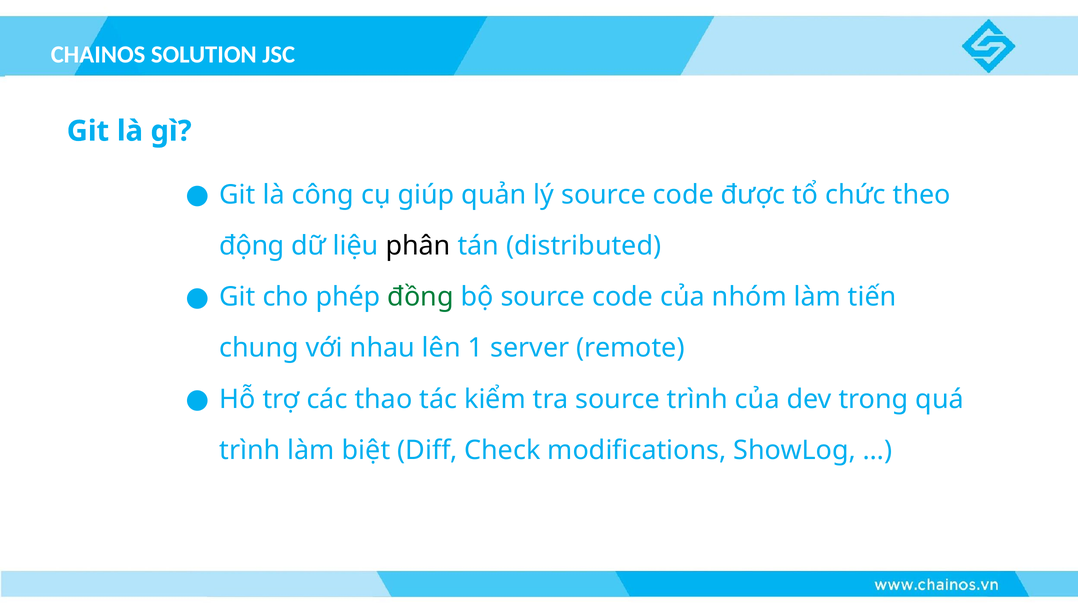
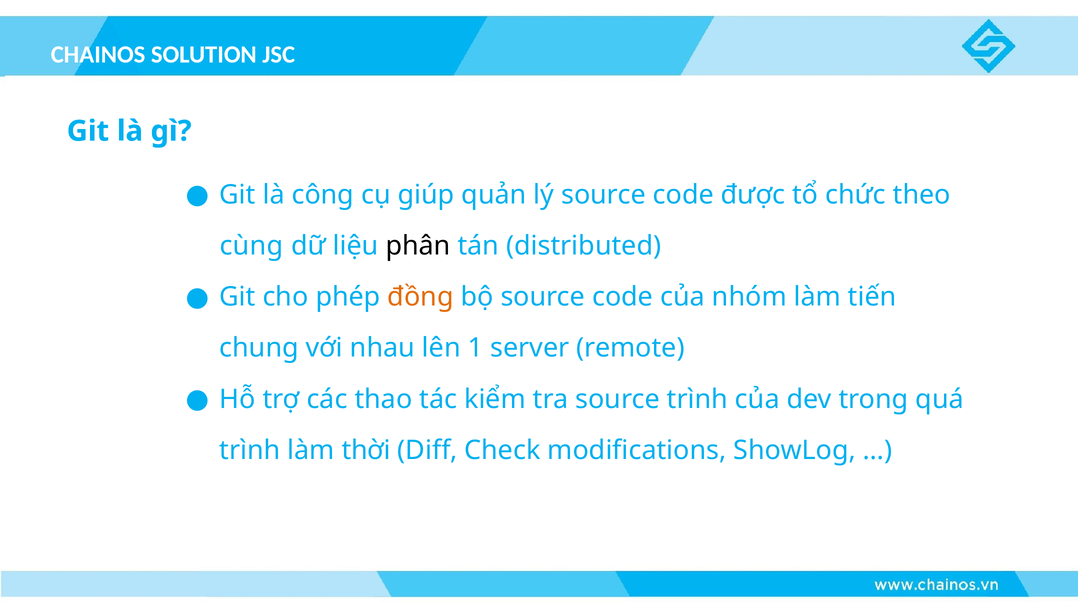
động: động -> cùng (252, 246)
đồng colour: green -> orange (421, 297)
biệt: biệt -> thời (366, 450)
